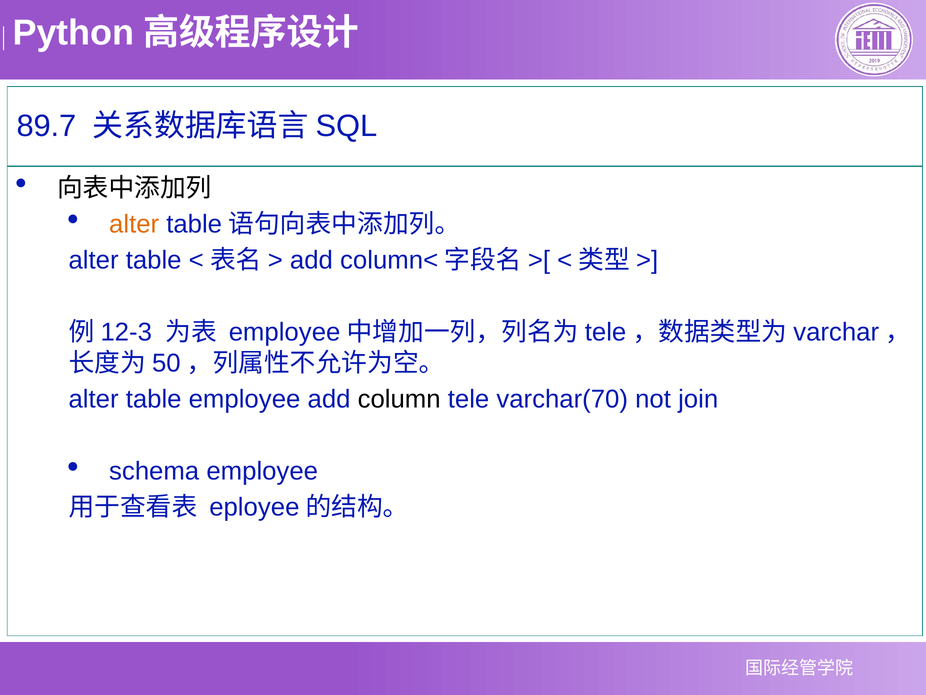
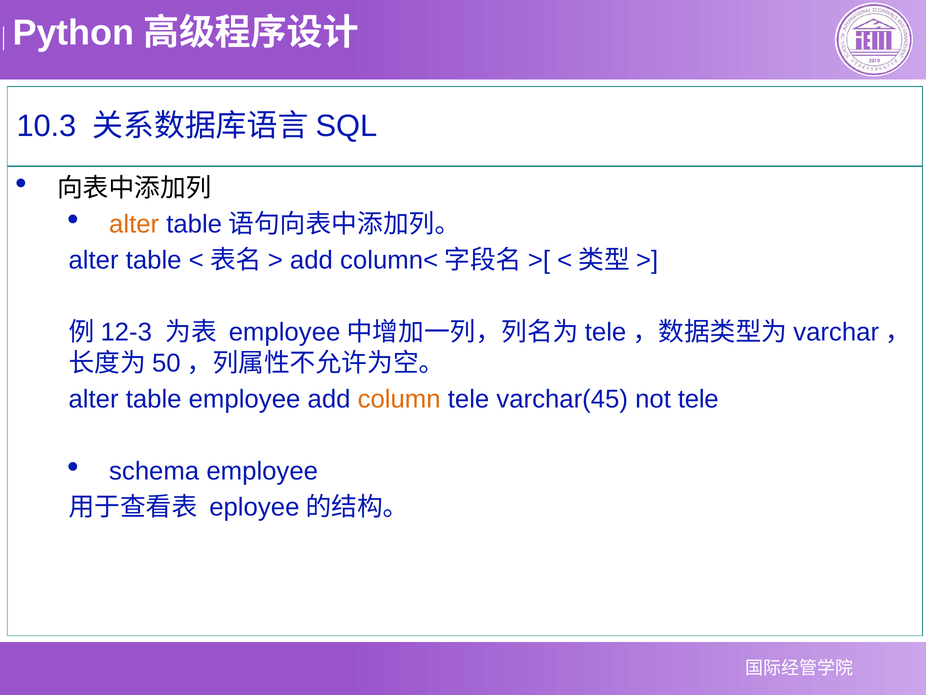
89.7: 89.7 -> 10.3 (47, 126)
column colour: black -> orange (399, 399)
varchar(70: varchar(70 -> varchar(45 (562, 399)
not join: join -> tele (698, 399)
